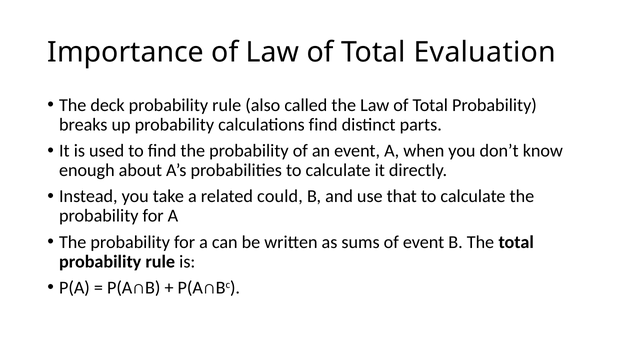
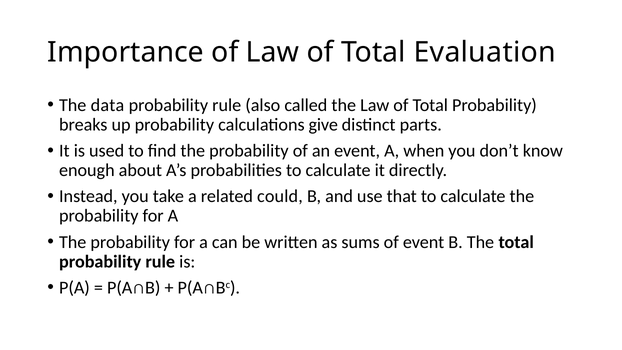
deck: deck -> data (107, 105)
calculations find: find -> give (323, 125)
